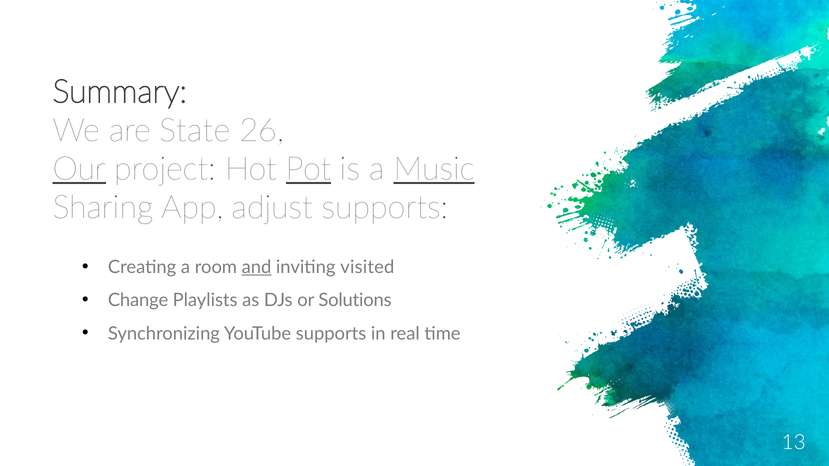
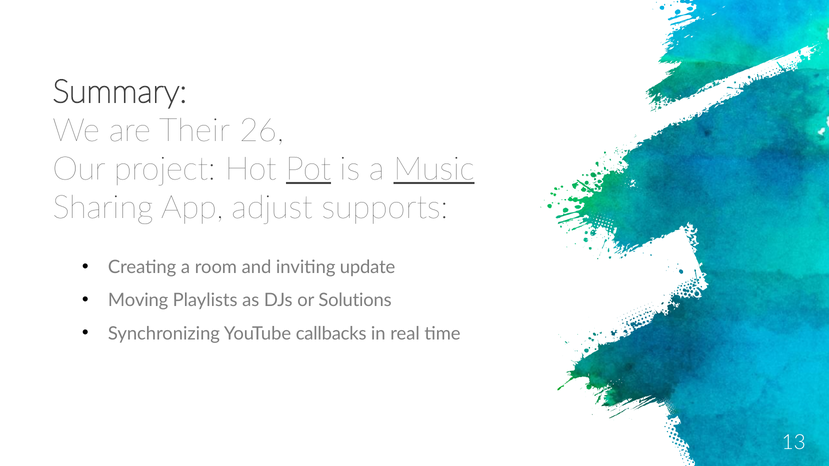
State: State -> Their (195, 130)
Our underline: present -> none (79, 169)
and underline: present -> none (257, 267)
visited: visited -> update (368, 267)
Change: Change -> Moving (138, 301)
YouTube supports: supports -> callbacks (331, 334)
